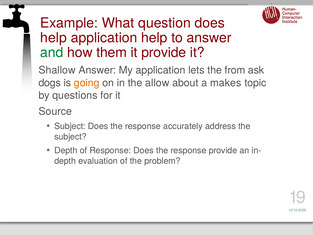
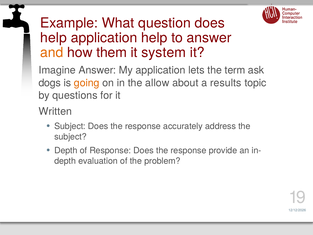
and colour: green -> orange (52, 53)
it provide: provide -> system (164, 53)
Shallow: Shallow -> Imagine (57, 70)
from: from -> term (235, 70)
makes: makes -> results (226, 83)
Source: Source -> Written (55, 111)
